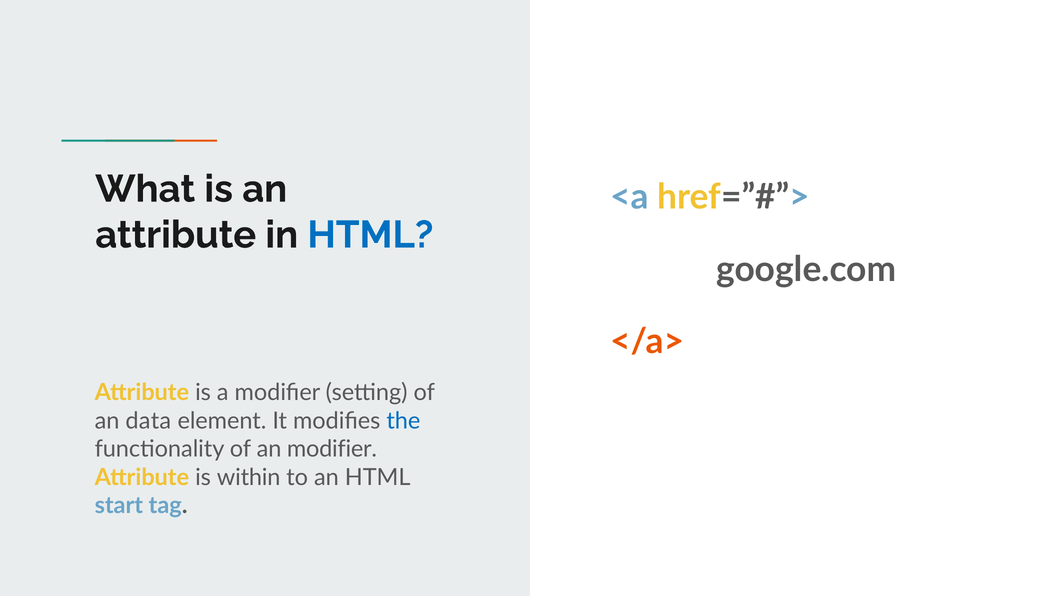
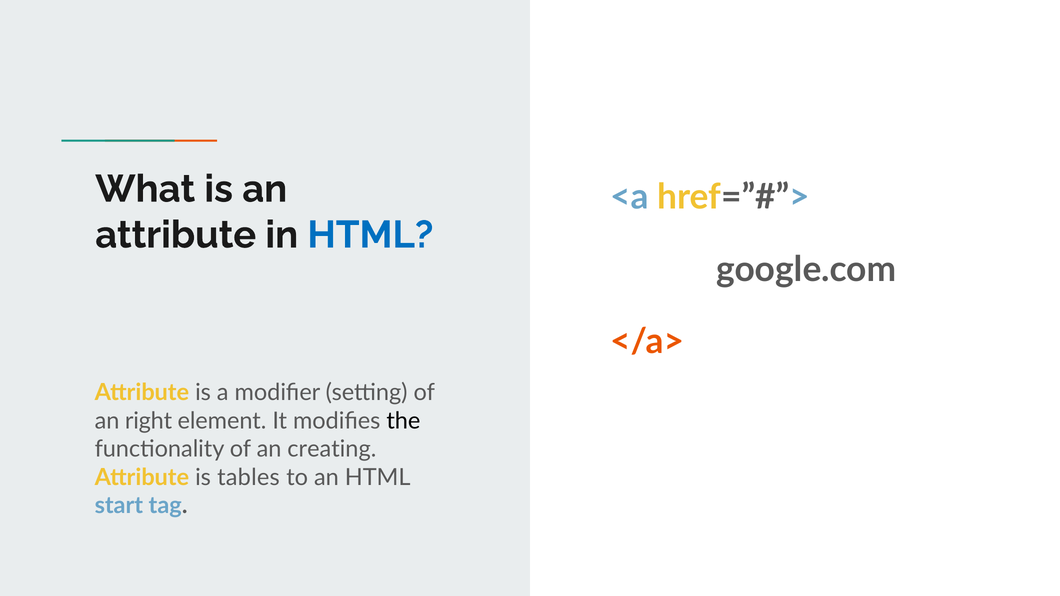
data: data -> right (149, 421)
the colour: blue -> black (403, 421)
an modifier: modifier -> creating (332, 449)
within: within -> tables (248, 478)
